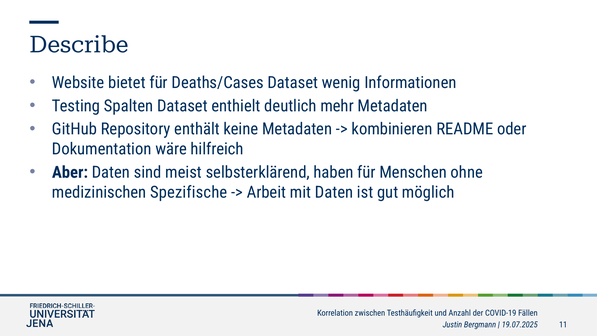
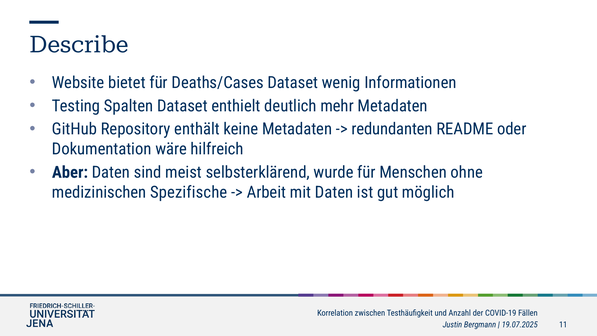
kombinieren: kombinieren -> redundanten (392, 129)
haben: haben -> wurde (334, 172)
